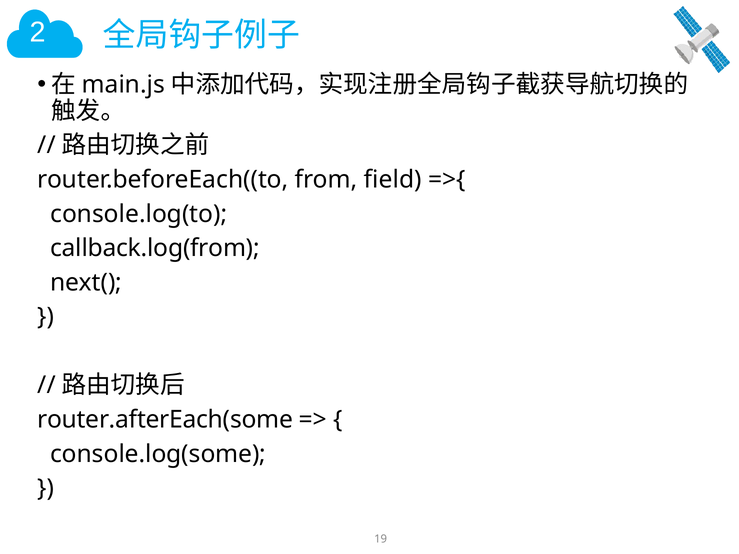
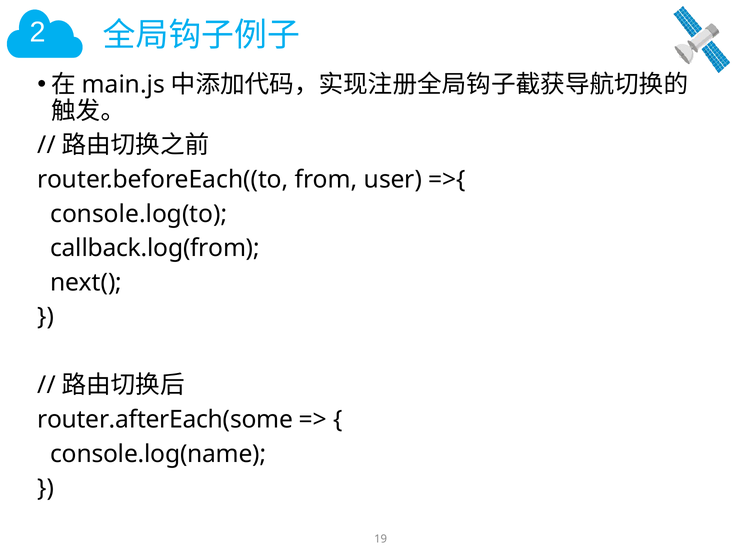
field: field -> user (393, 180)
console.log(some: console.log(some -> console.log(name (158, 454)
